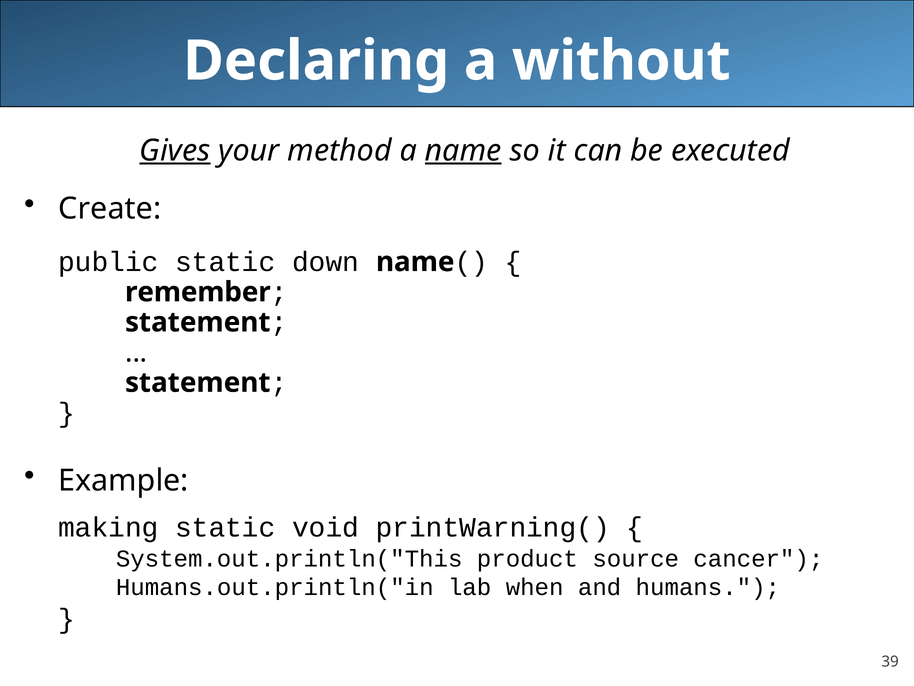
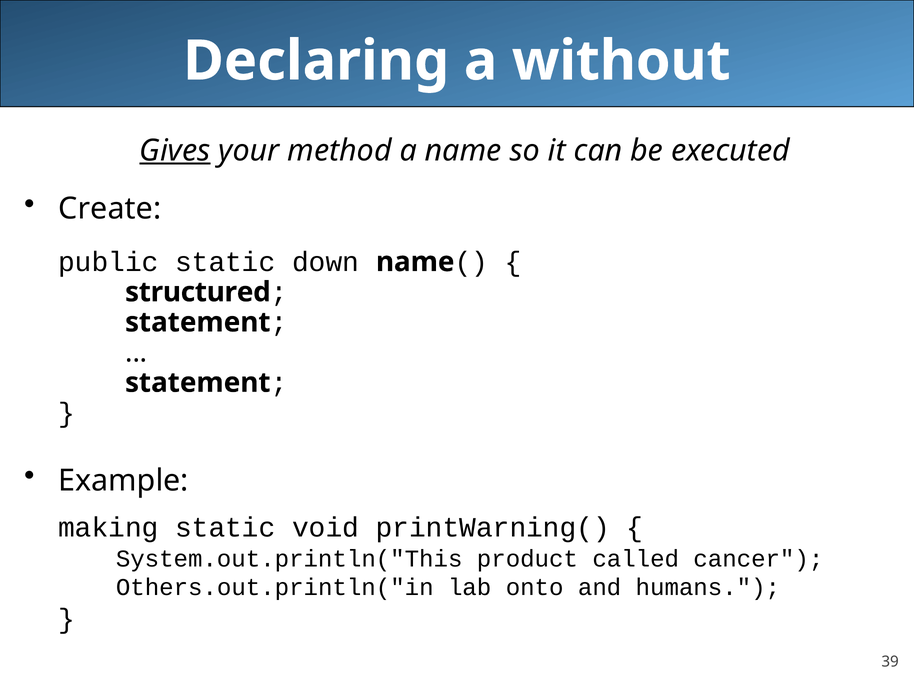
name underline: present -> none (463, 150)
remember: remember -> structured (198, 292)
source: source -> called (636, 558)
Humans.out.println("in: Humans.out.println("in -> Others.out.println("in (275, 587)
when: when -> onto (535, 587)
